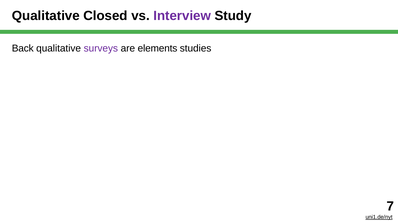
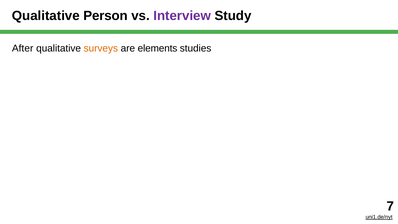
Closed: Closed -> Person (106, 16)
Back: Back -> After (23, 48)
surveys colour: purple -> orange (101, 48)
